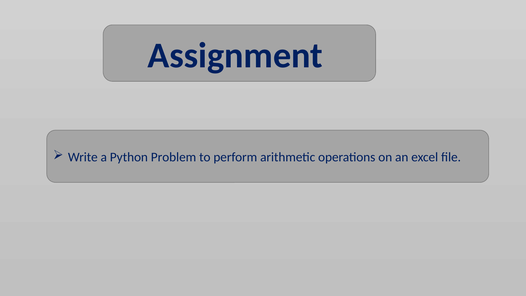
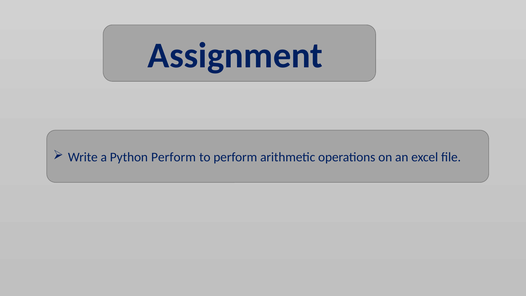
Python Problem: Problem -> Perform (174, 157)
